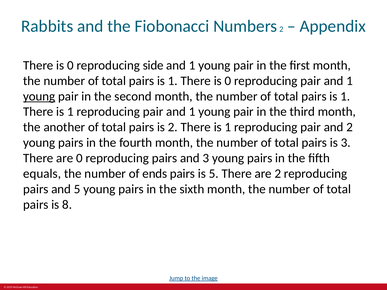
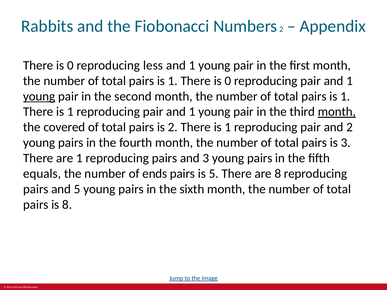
side: side -> less (153, 65)
month underline: none -> present (337, 112)
another: another -> covered (64, 127)
are 0: 0 -> 1 (79, 158)
are 2: 2 -> 8 (278, 174)
